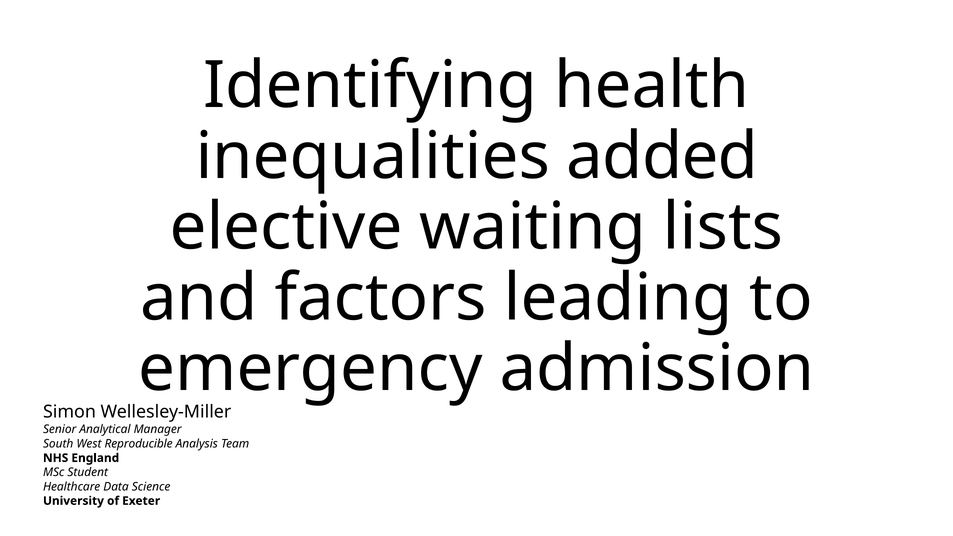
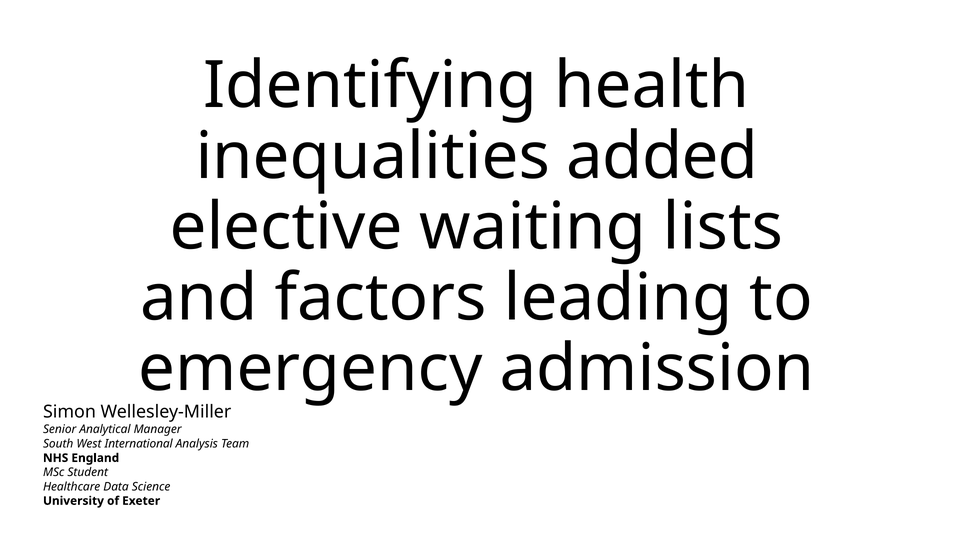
Reproducible: Reproducible -> International (139, 444)
